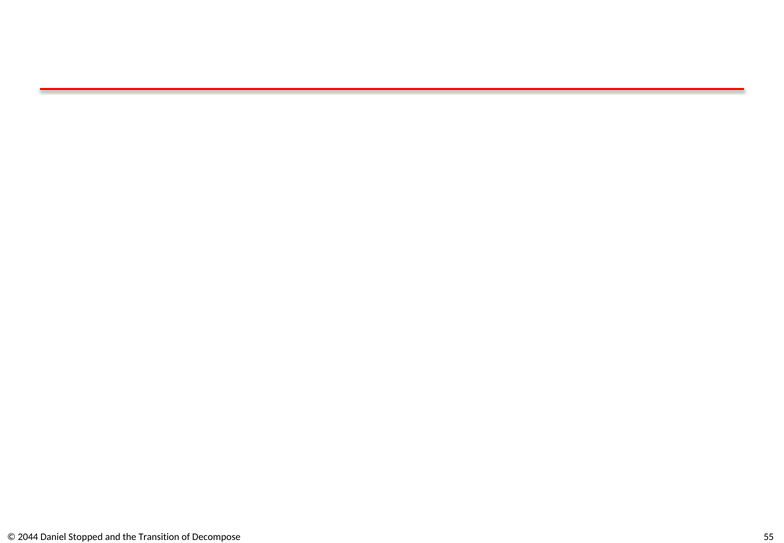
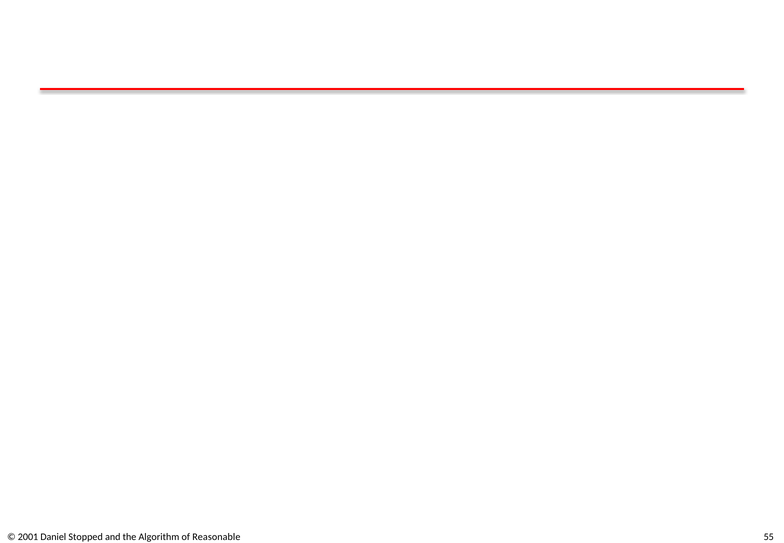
2044: 2044 -> 2001 (28, 537)
Transition: Transition -> Algorithm (159, 537)
Decompose: Decompose -> Reasonable (216, 537)
